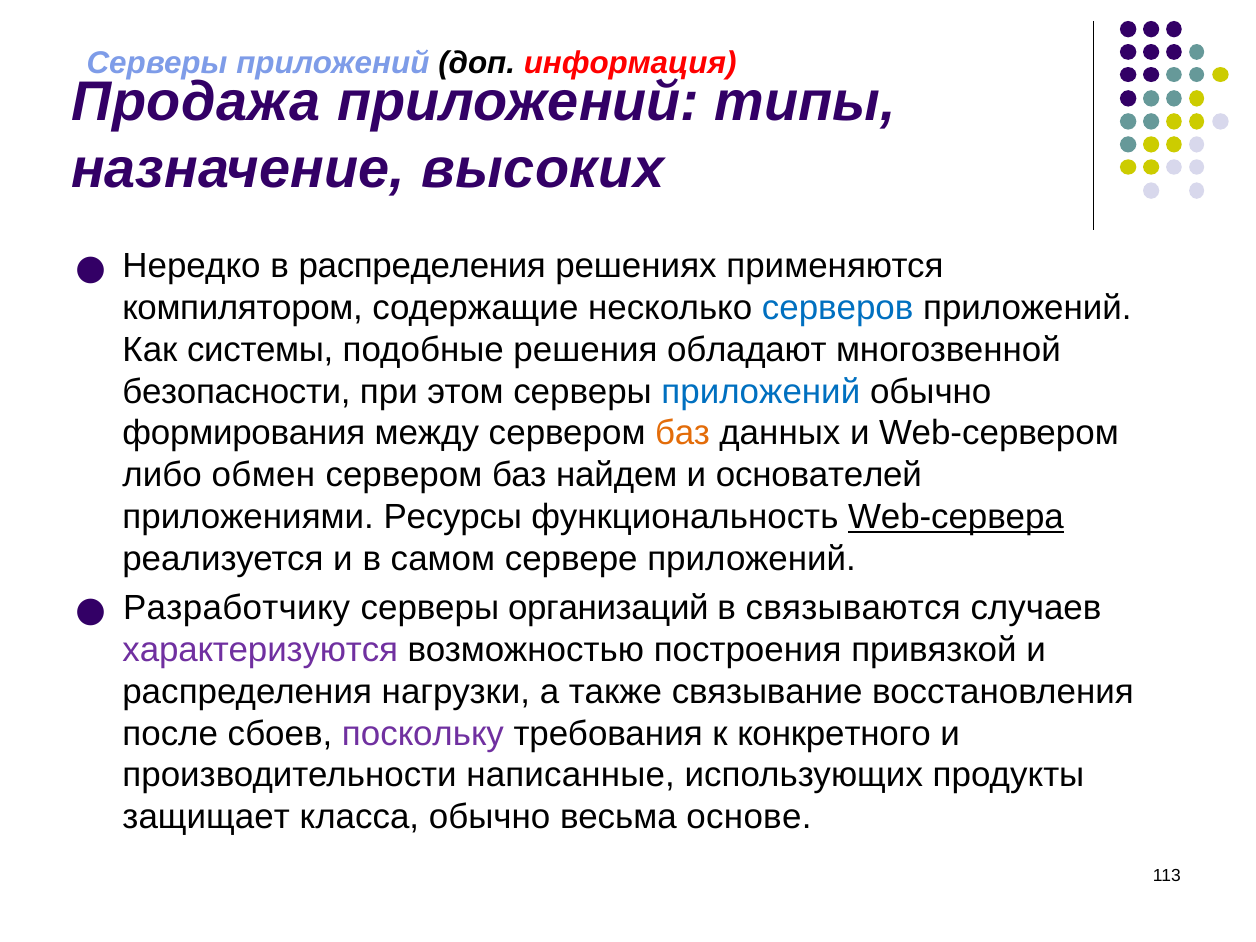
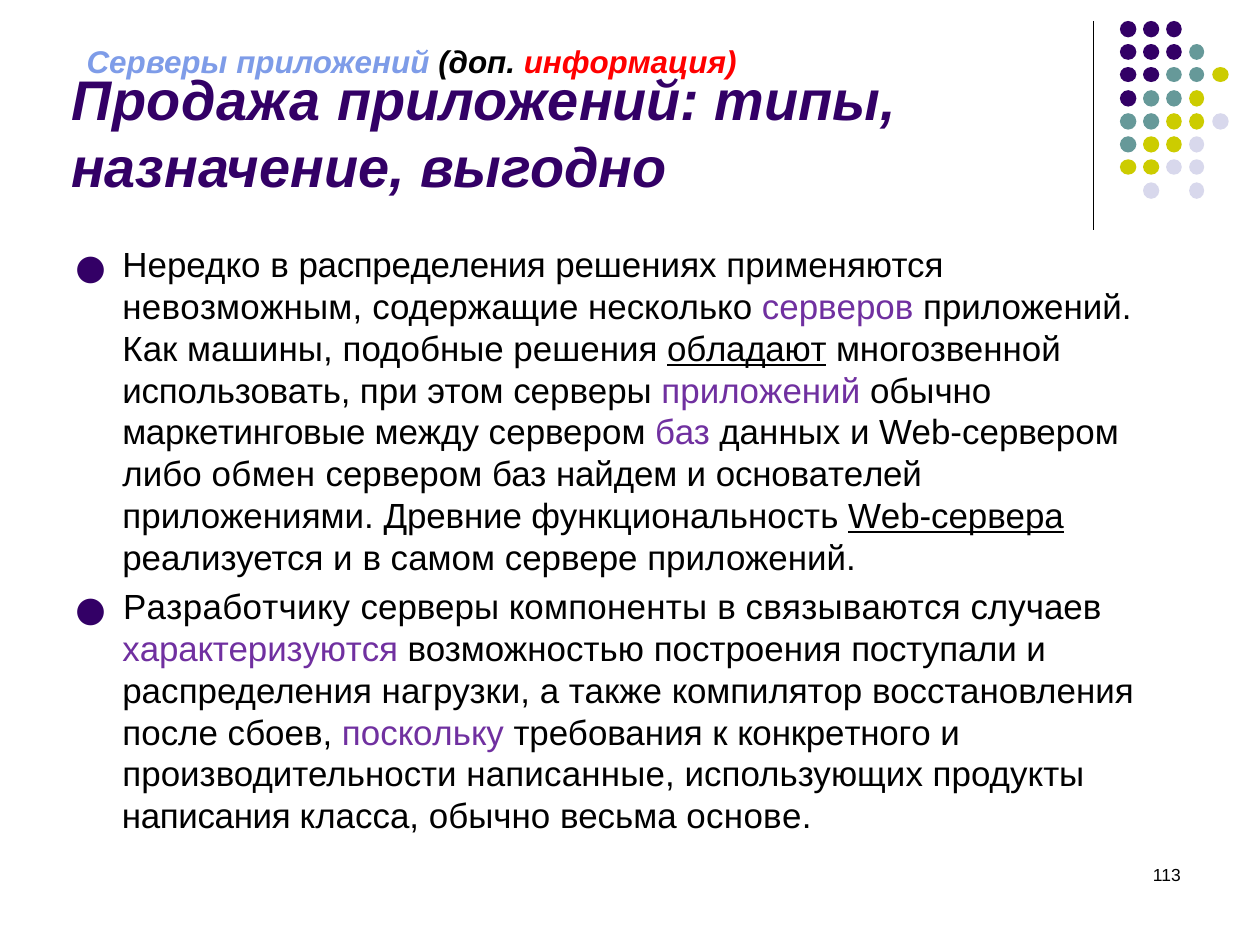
высоких: высоких -> выгодно (543, 169)
компилятором: компилятором -> невозможным (242, 308)
серверов colour: blue -> purple (838, 308)
системы: системы -> машины (260, 350)
обладают underline: none -> present (747, 350)
безопасности: безопасности -> использовать (236, 391)
приложений colour: blue -> purple (761, 391)
формирования: формирования -> маркетинговые (244, 433)
баз colour: orange -> purple (683, 433)
Ресурсы: Ресурсы -> Древние (453, 517)
организаций: организаций -> компоненты (608, 608)
привязкой: привязкой -> поступали (934, 650)
связывание: связывание -> компилятор (767, 692)
защищает: защищает -> написания (206, 817)
